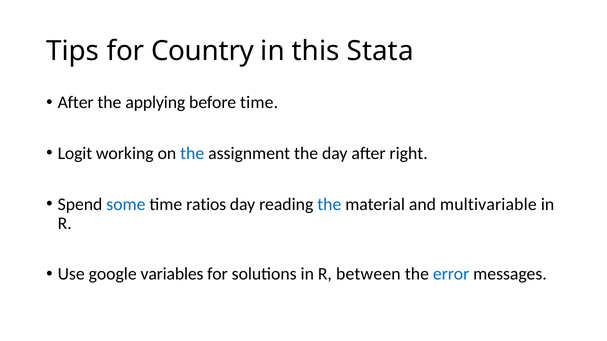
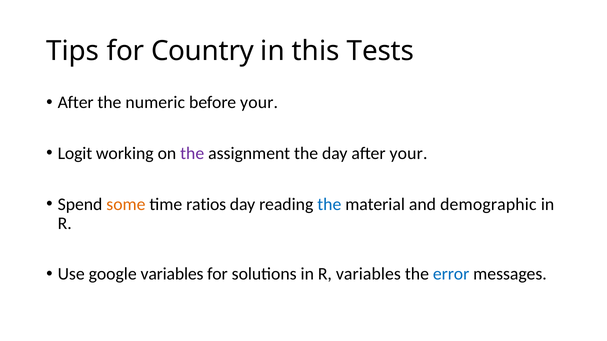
Stata: Stata -> Tests (380, 51)
applying: applying -> numeric (155, 103)
before time: time -> your (259, 103)
the colour: blue -> purple (192, 154)
after right: right -> your (409, 154)
some colour: blue -> orange (126, 204)
multivariable: multivariable -> demographic (488, 204)
R between: between -> variables (368, 274)
